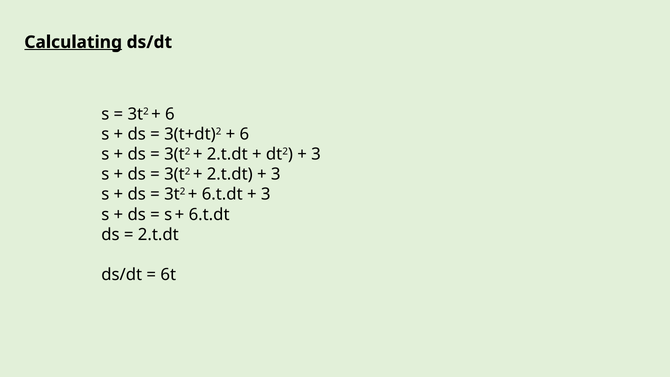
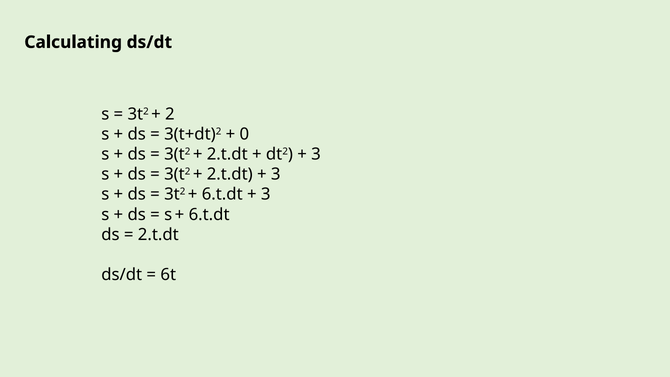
Calculating underline: present -> none (73, 42)
6: 6 -> 2 (170, 114)
6: 6 -> 0 (244, 134)
